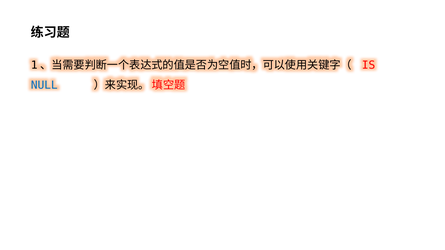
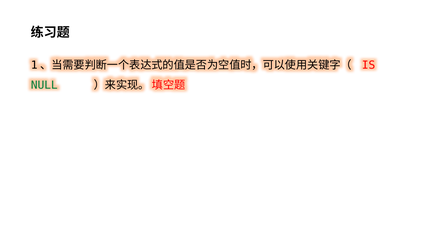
NULL colour: blue -> green (44, 85)
